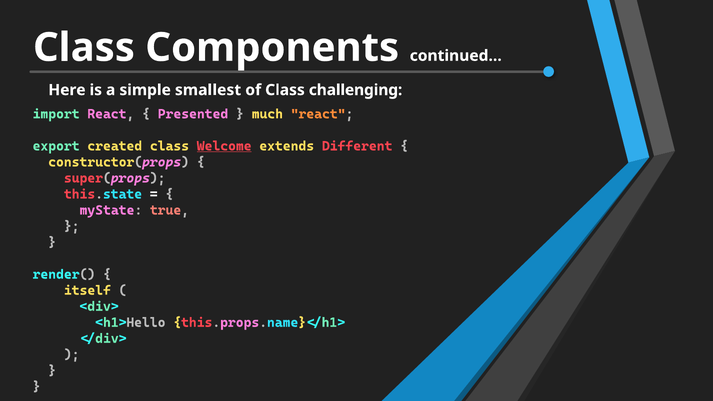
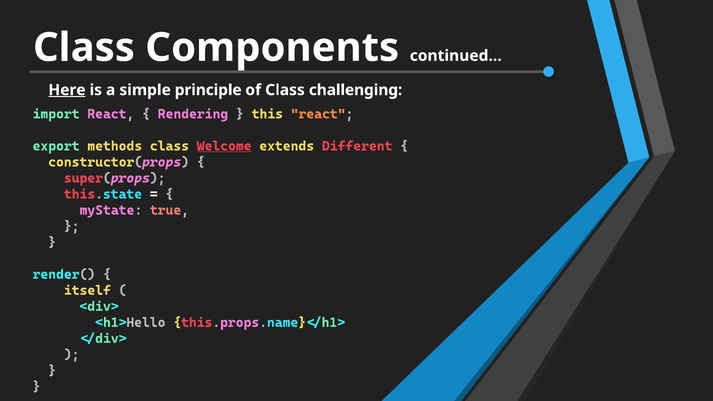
Here underline: none -> present (67, 90)
smallest: smallest -> principle (208, 90)
Presented: Presented -> Rendering (193, 114)
much: much -> this (267, 114)
created: created -> methods (115, 146)
